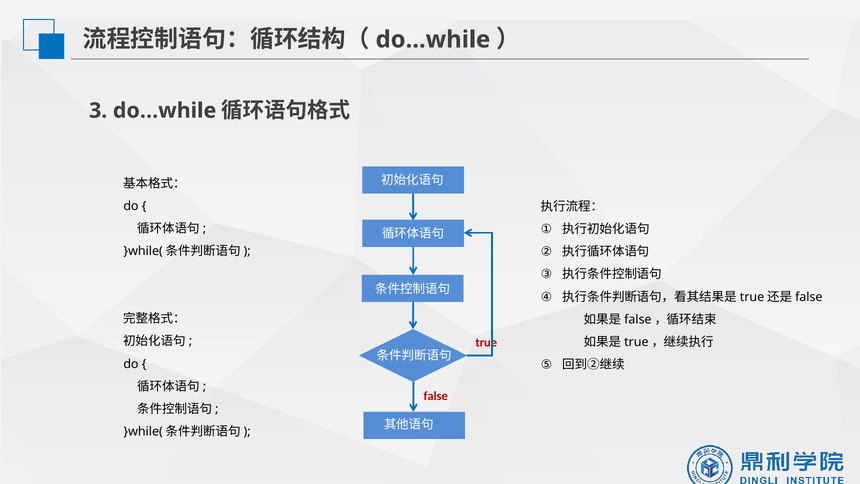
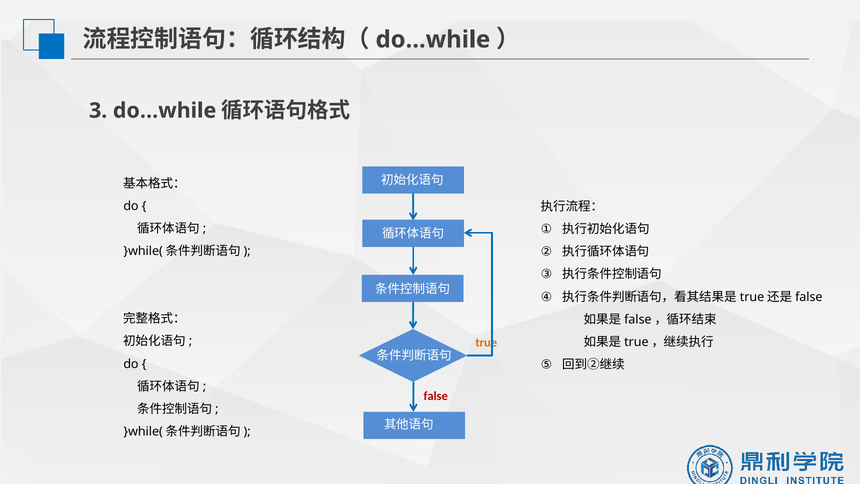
true colour: red -> orange (486, 342)
